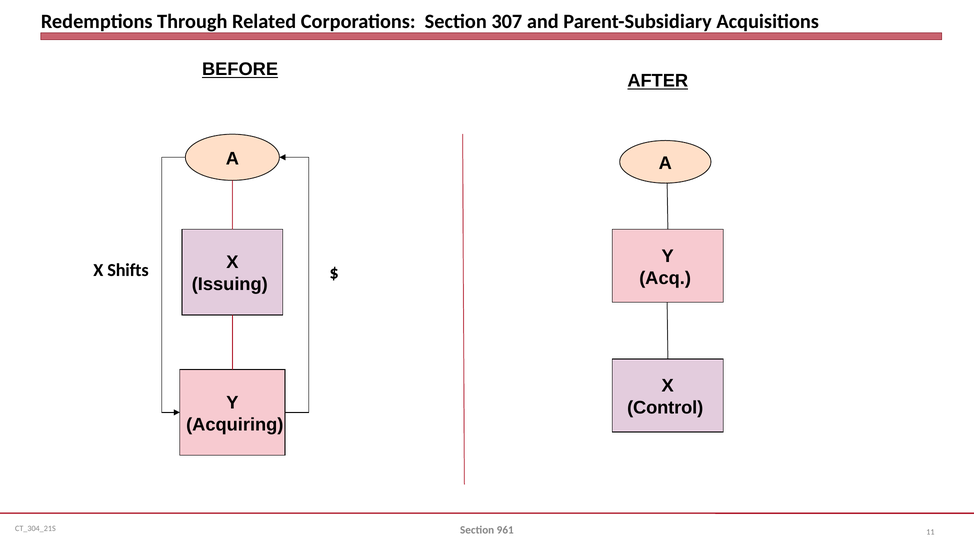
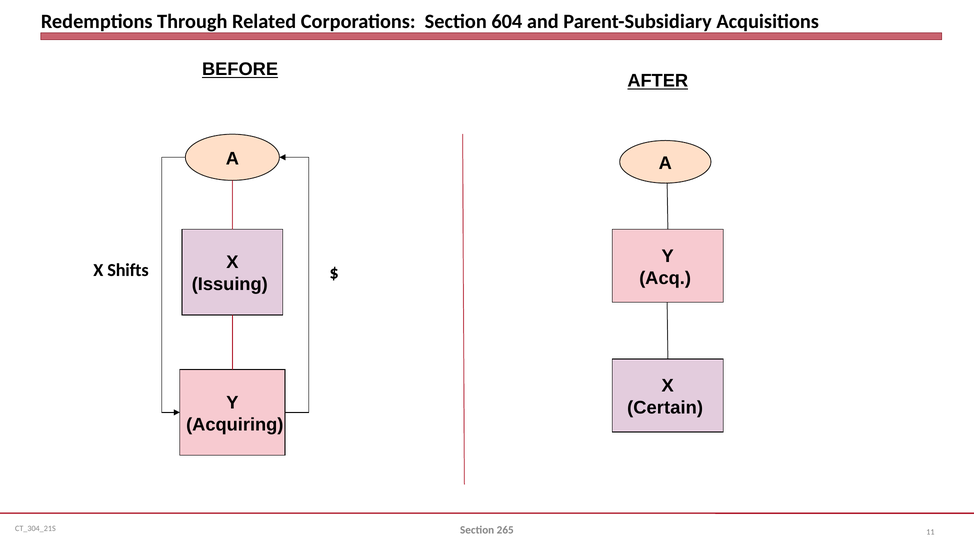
307: 307 -> 604 (507, 22)
Control: Control -> Certain (665, 408)
961: 961 -> 265 (505, 530)
